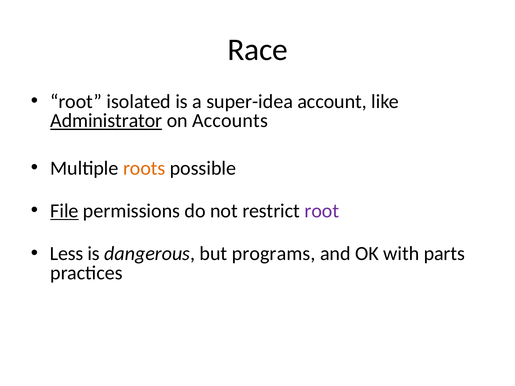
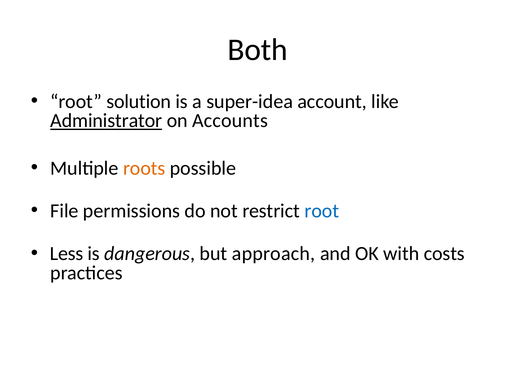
Race: Race -> Both (258, 50)
isolated: isolated -> solution (139, 101)
File underline: present -> none (64, 211)
root colour: purple -> blue (322, 211)
programs: programs -> approach (274, 254)
parts: parts -> costs (444, 254)
